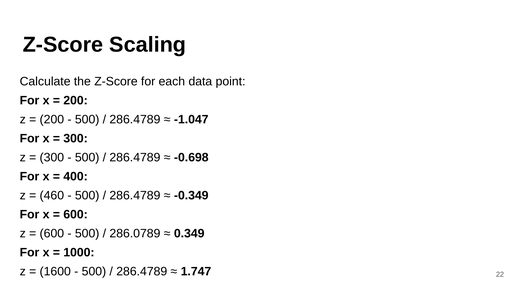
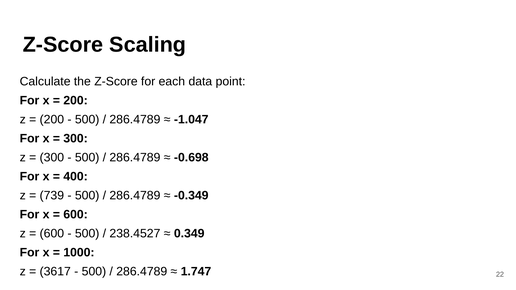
460: 460 -> 739 (52, 196)
286.0789: 286.0789 -> 238.4527 (135, 234)
1600: 1600 -> 3617 (55, 272)
